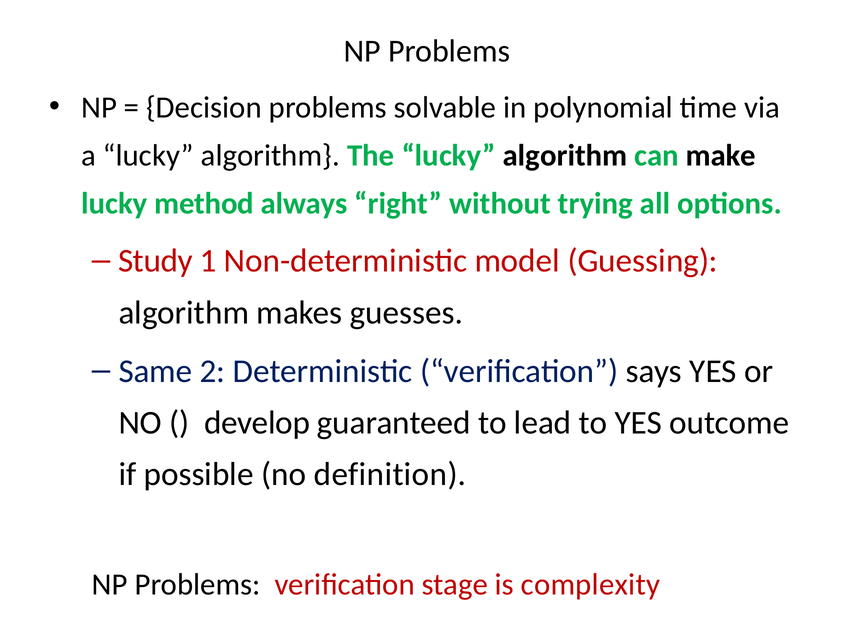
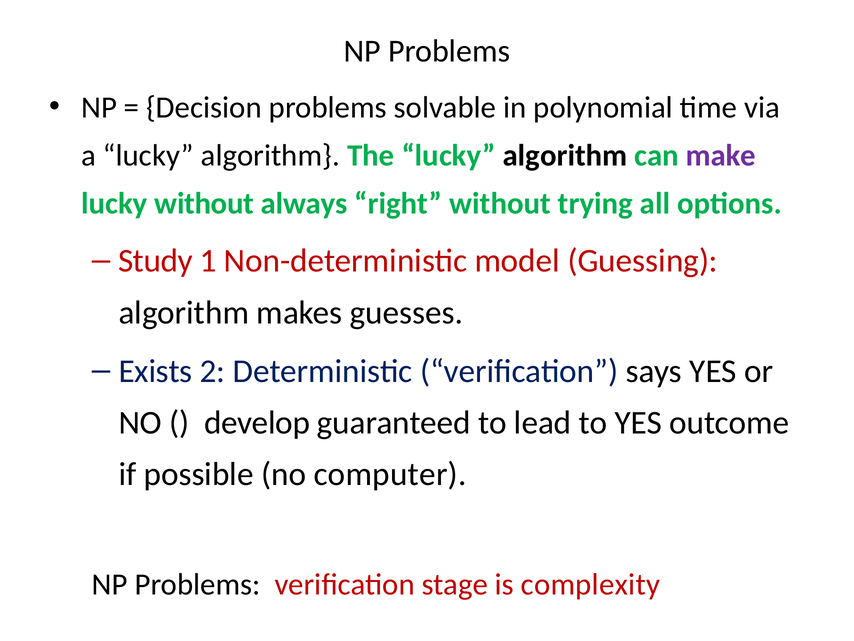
make colour: black -> purple (721, 155)
lucky method: method -> without (204, 204)
Same: Same -> Exists (155, 371)
definition: definition -> computer (390, 474)
